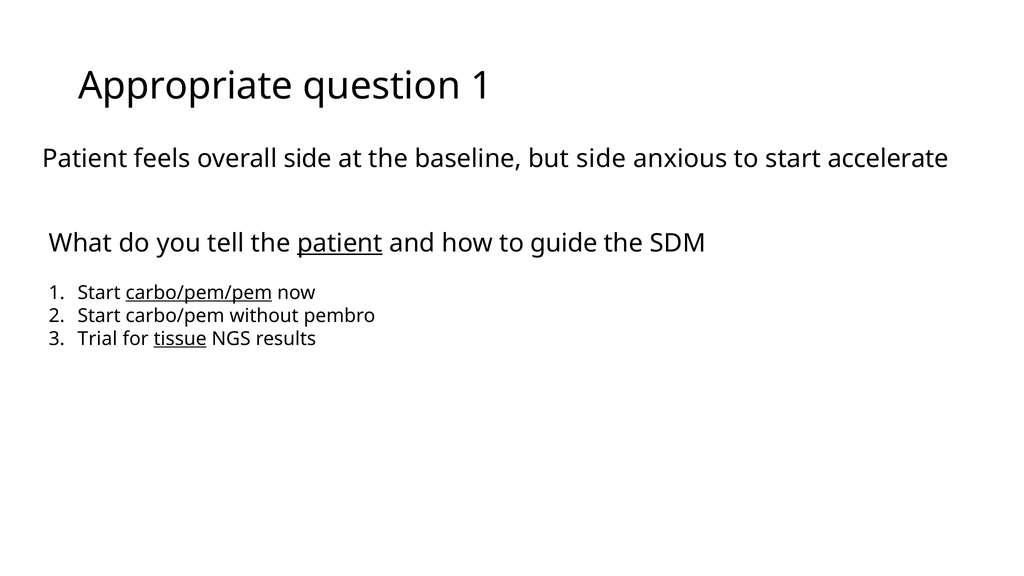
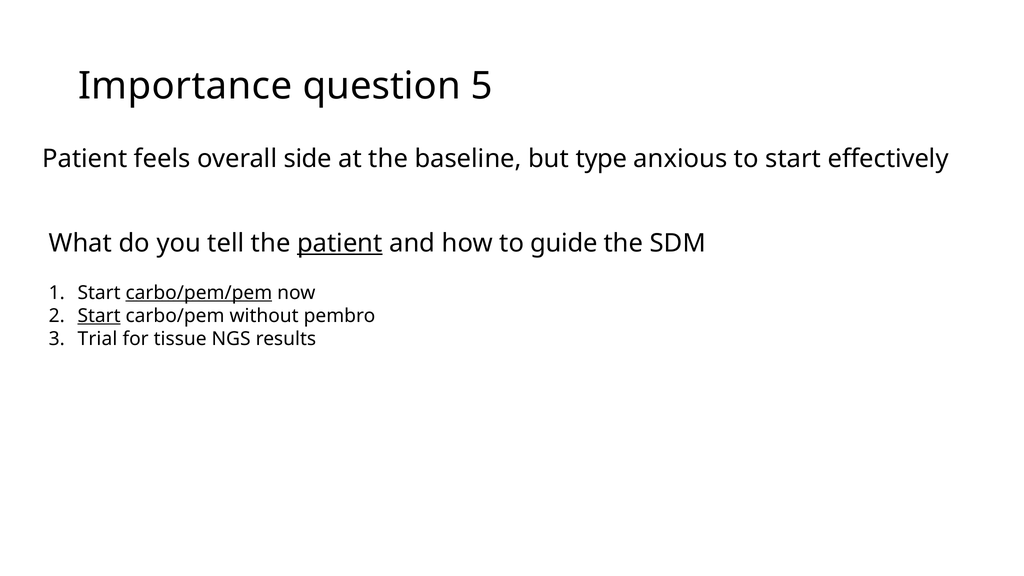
Appropriate: Appropriate -> Importance (185, 86)
question 1: 1 -> 5 (482, 86)
but side: side -> type (601, 159)
accelerate: accelerate -> effectively (888, 159)
Start underline: none -> present (99, 316)
tissue underline: present -> none (180, 339)
